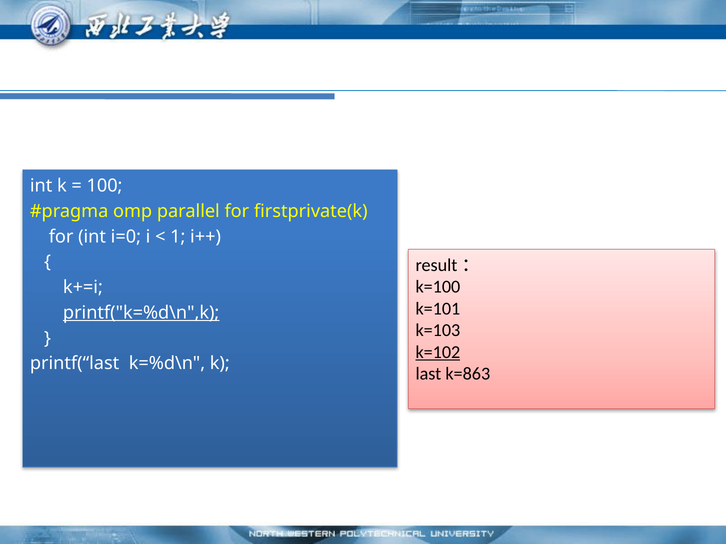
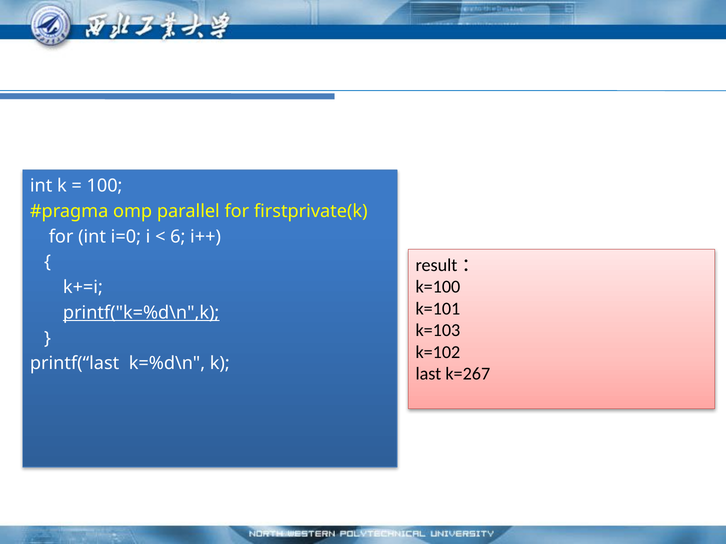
1: 1 -> 6 (178, 237)
k=102 underline: present -> none (438, 352)
k=863: k=863 -> k=267 (468, 374)
